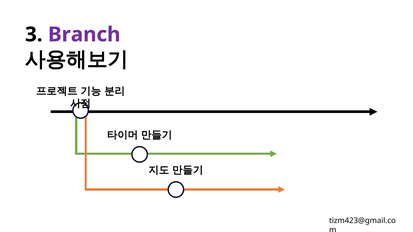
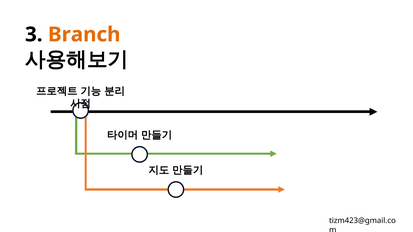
Branch colour: purple -> orange (84, 35)
